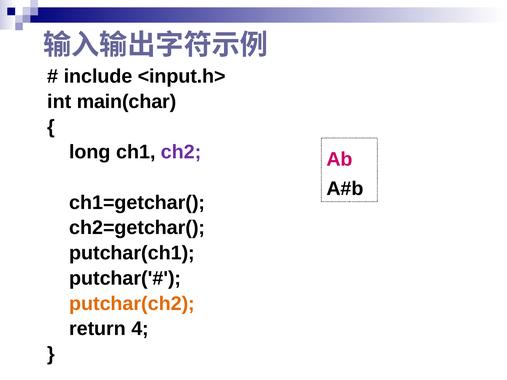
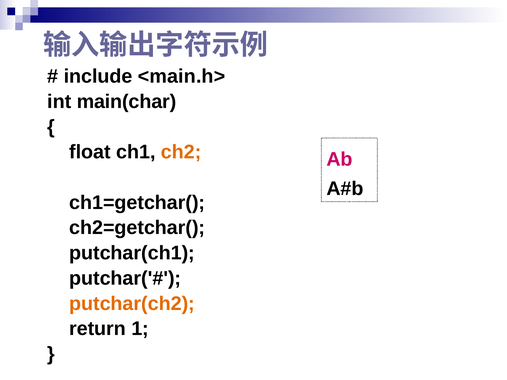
<input.h>: <input.h> -> <main.h> (182, 76)
long: long -> float (90, 152)
ch2 colour: purple -> orange (181, 152)
4: 4 -> 1 (140, 329)
